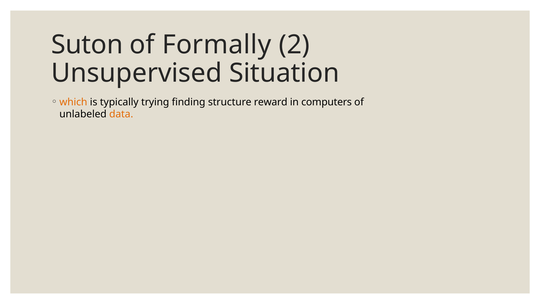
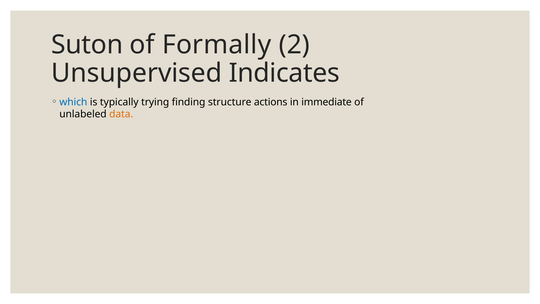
Situation: Situation -> Indicates (284, 73)
which colour: orange -> blue (73, 102)
reward: reward -> actions (271, 102)
computers: computers -> immediate (327, 102)
